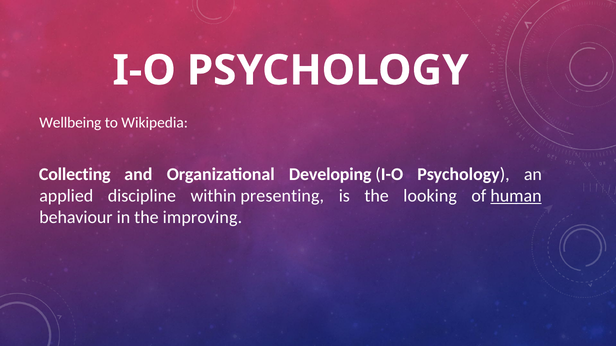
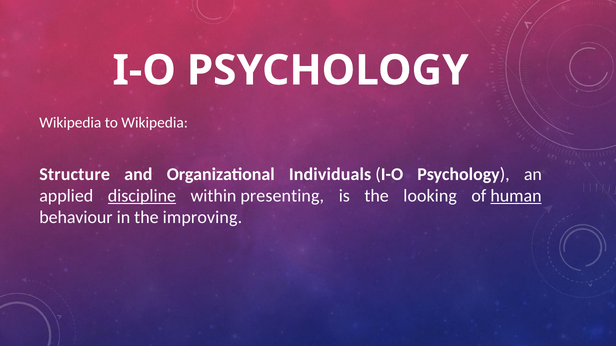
Wellbeing: Wellbeing -> Wikipedia (70, 123)
Collecting: Collecting -> Structure (75, 175)
Developing: Developing -> Individuals (330, 175)
discipline underline: none -> present (142, 196)
